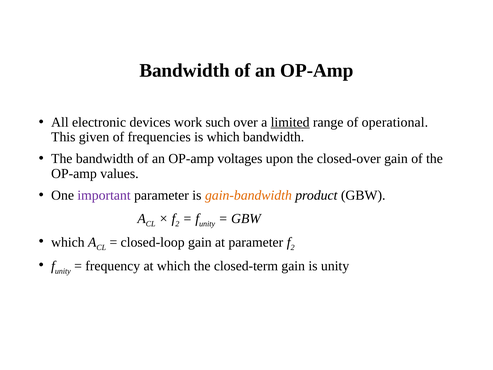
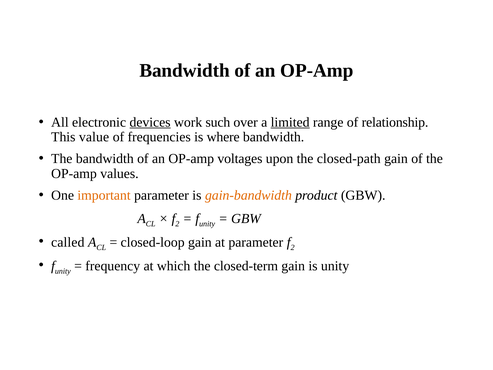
devices underline: none -> present (150, 122)
operational: operational -> relationship (395, 122)
given: given -> value (94, 137)
is which: which -> where (223, 137)
closed-over: closed-over -> closed-path (349, 159)
important colour: purple -> orange (104, 195)
which: which -> called (68, 242)
